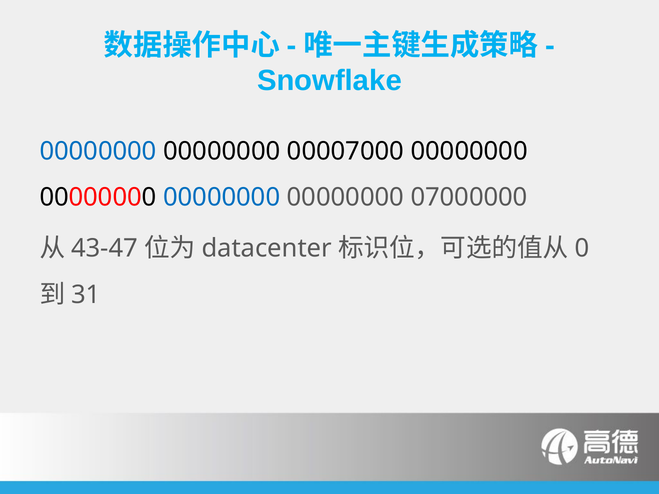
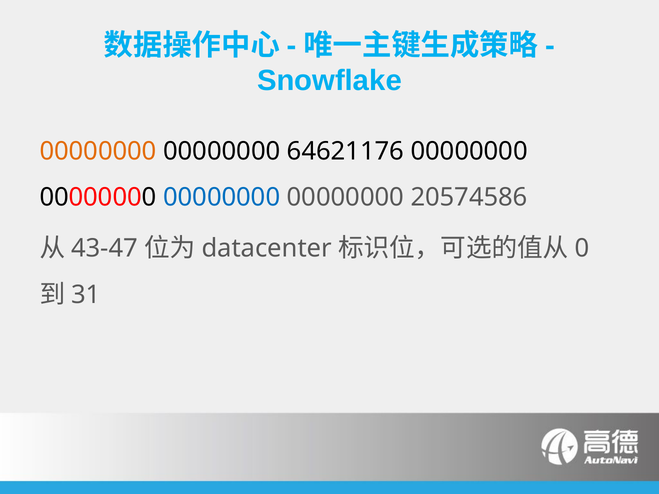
00000000 colour: blue -> orange (98, 151)
00007000: 00007000 -> 64621176 (345, 151)
07000000: 07000000 -> 20574586 (469, 197)
